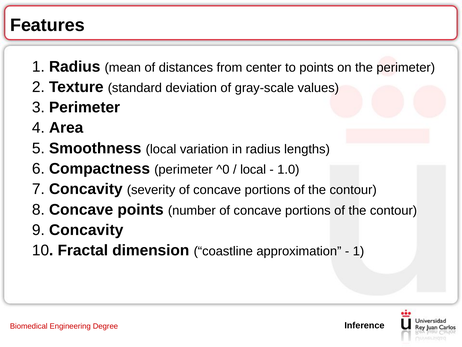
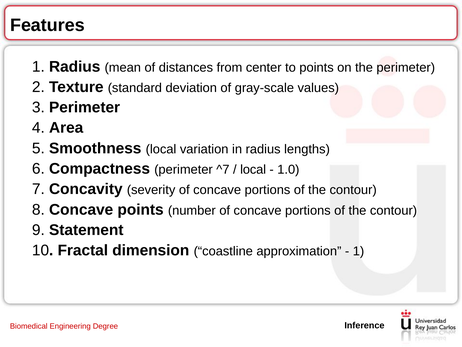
^0: ^0 -> ^7 (223, 169)
9 Concavity: Concavity -> Statement (86, 230)
